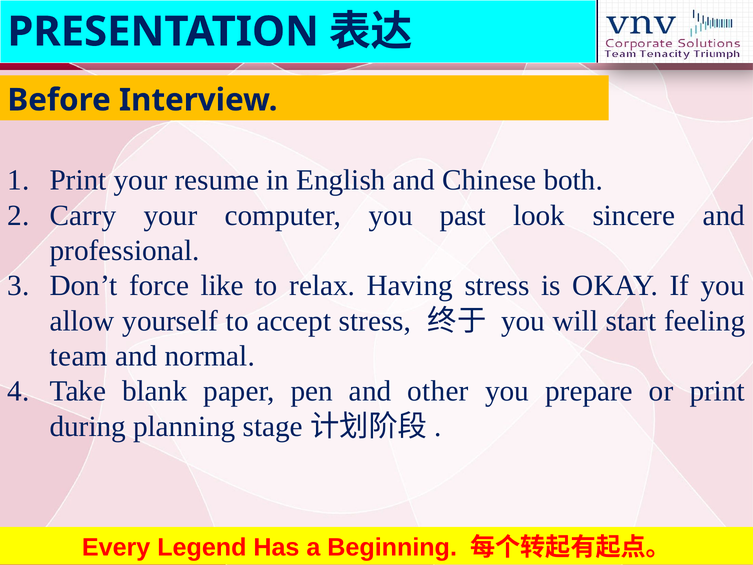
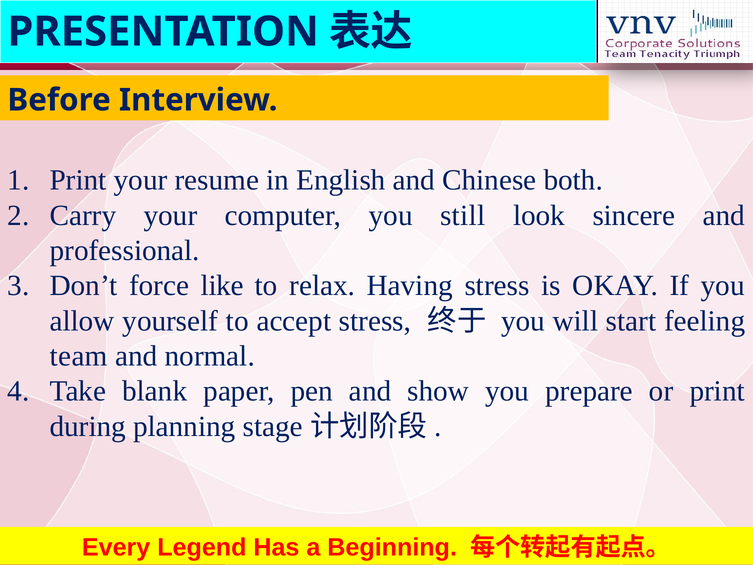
past: past -> still (463, 215)
other: other -> show (438, 391)
